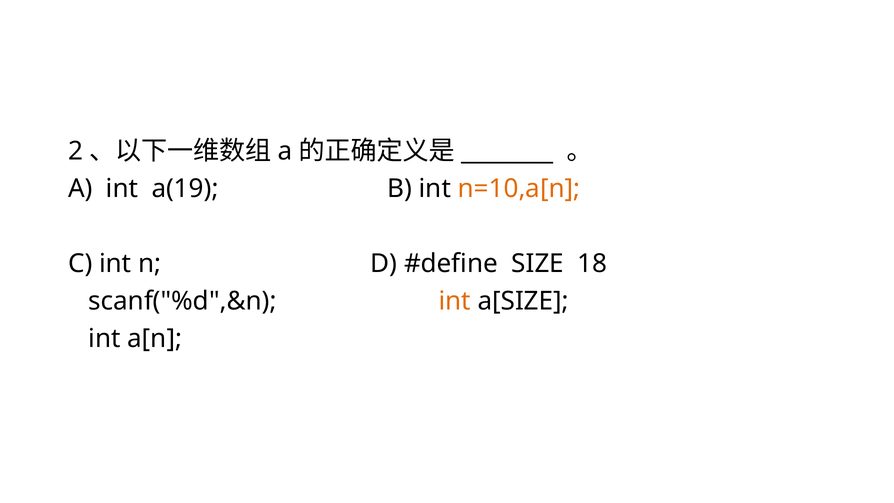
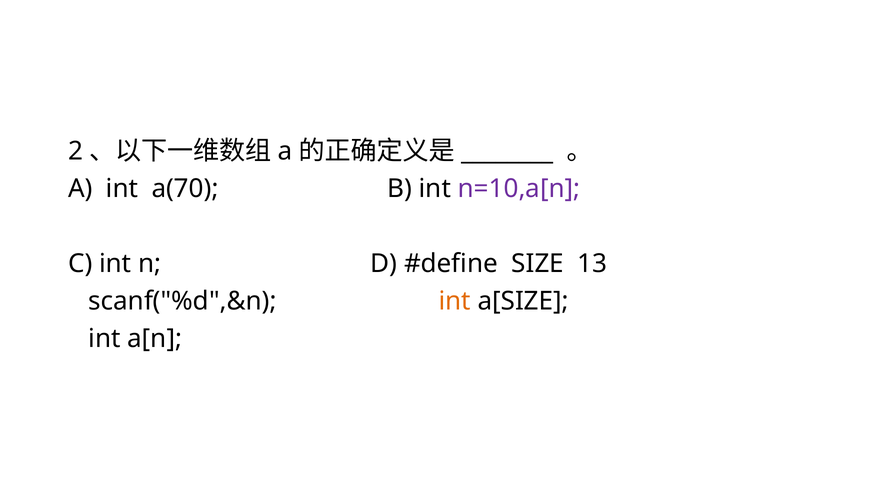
a(19: a(19 -> a(70 (185, 189)
n=10,a[n colour: orange -> purple (519, 189)
18: 18 -> 13 (592, 264)
